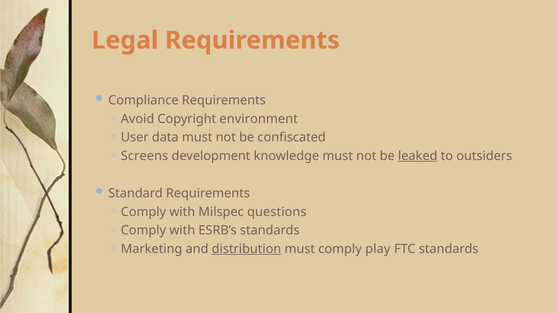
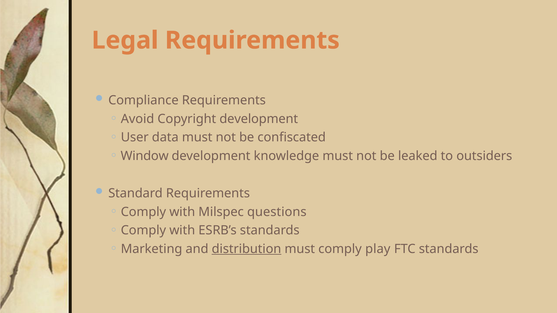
Copyright environment: environment -> development (259, 119)
Screens: Screens -> Window (145, 156)
leaked underline: present -> none (418, 156)
